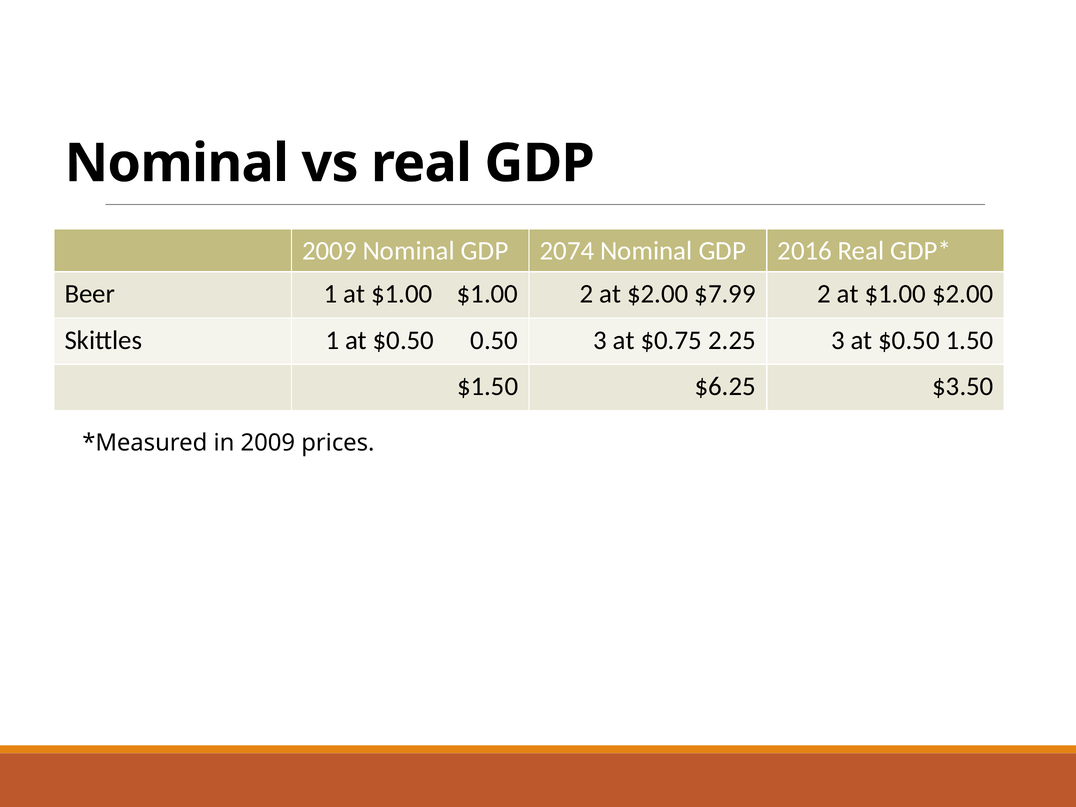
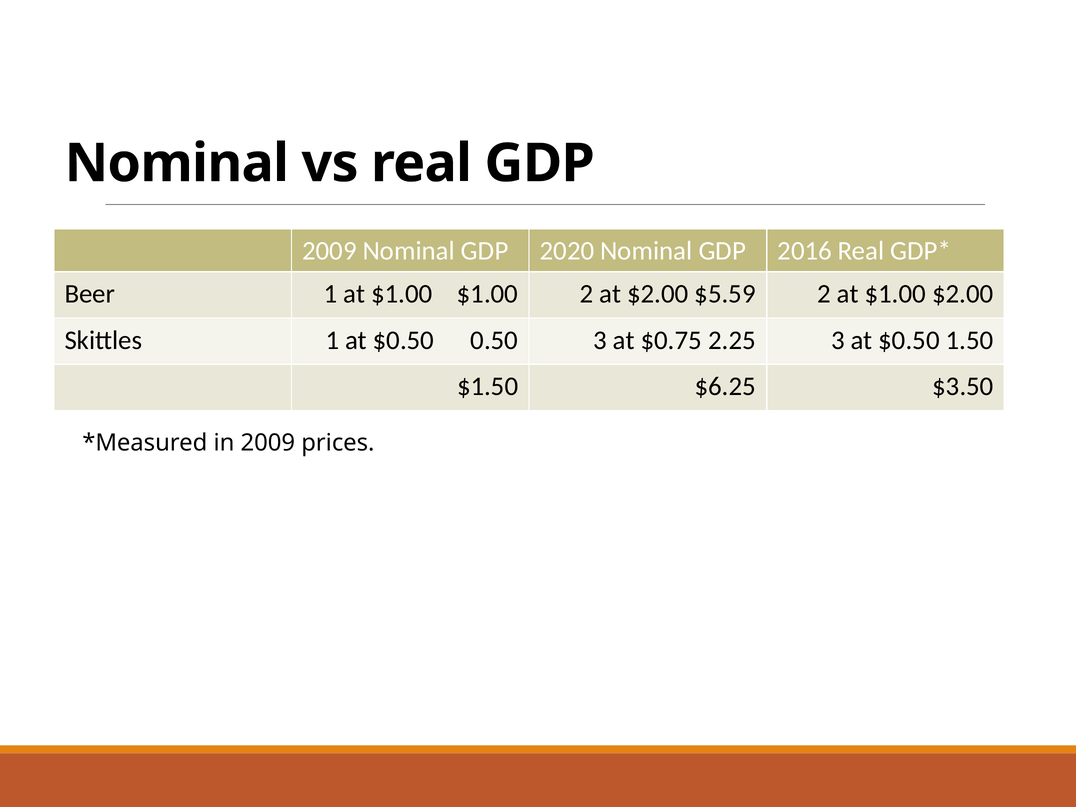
2074: 2074 -> 2020 (567, 251)
$7.99: $7.99 -> $5.59 (725, 294)
